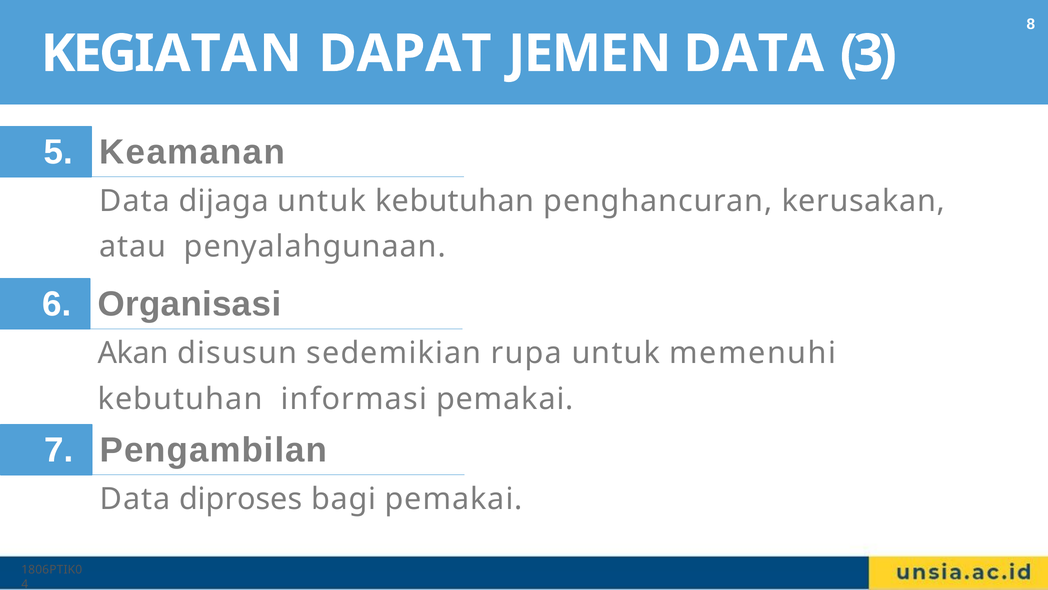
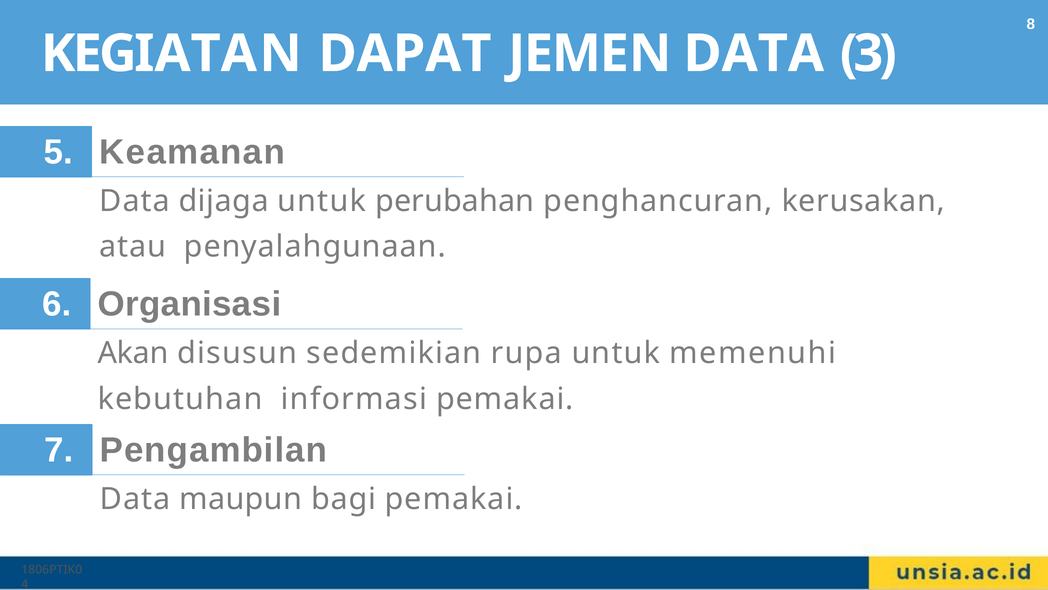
untuk kebutuhan: kebutuhan -> perubahan (455, 201)
diproses: diproses -> maupun (241, 499)
